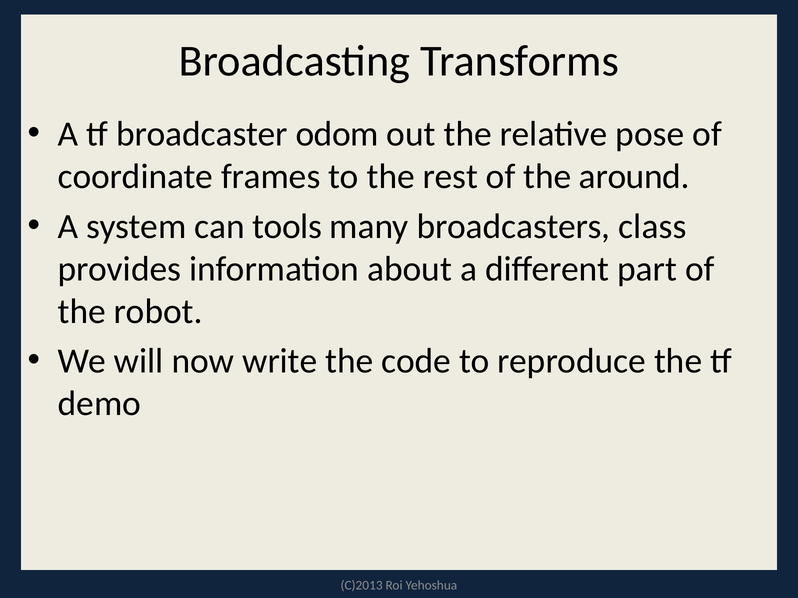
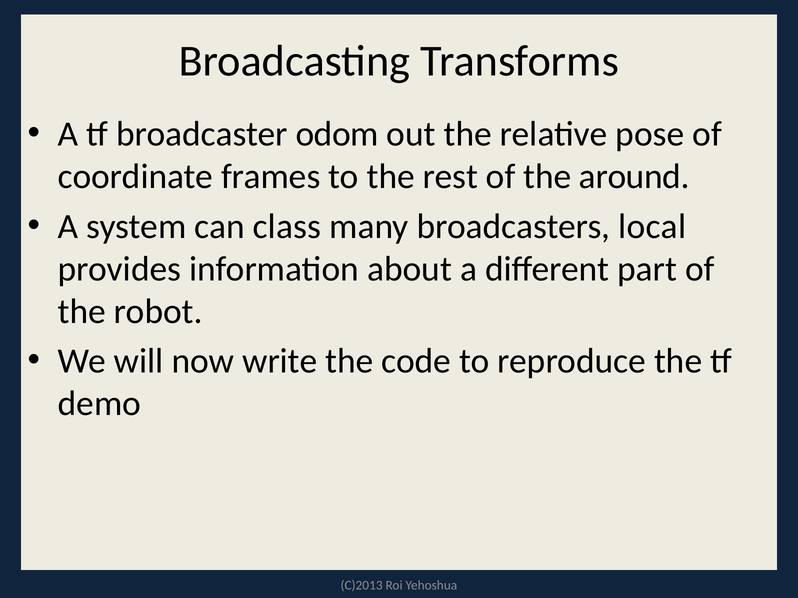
tools: tools -> class (287, 227)
class: class -> local (652, 227)
